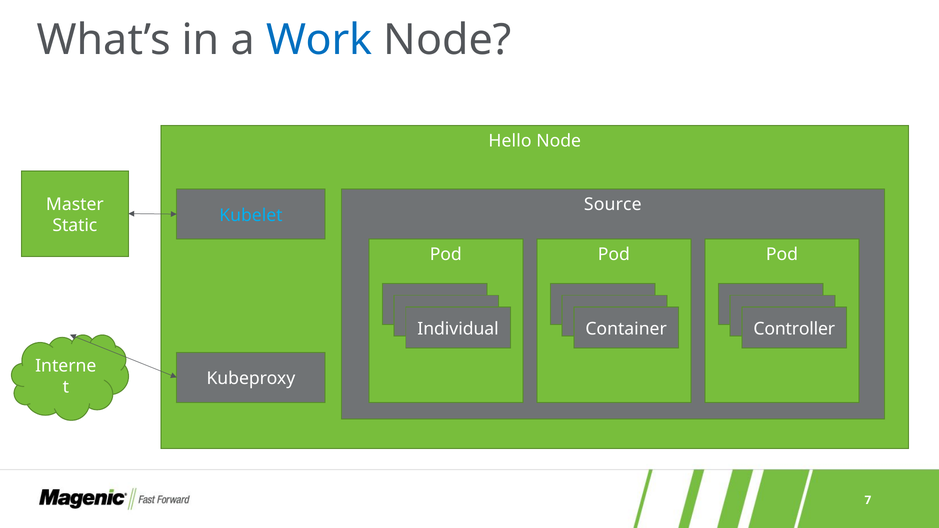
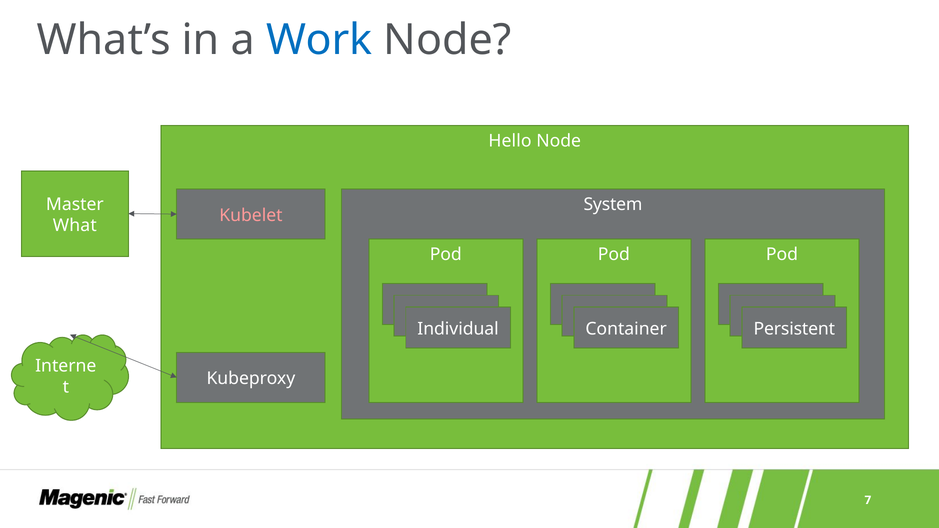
Source: Source -> System (613, 204)
Kubelet colour: light blue -> pink (251, 215)
Static: Static -> What (75, 226)
Controller: Controller -> Persistent (794, 329)
